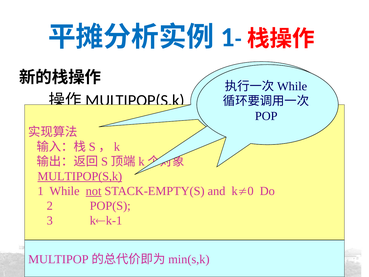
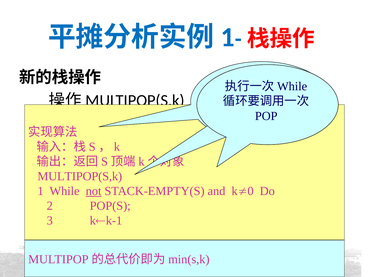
MULTIPOP(S,k underline: present -> none (80, 176)
